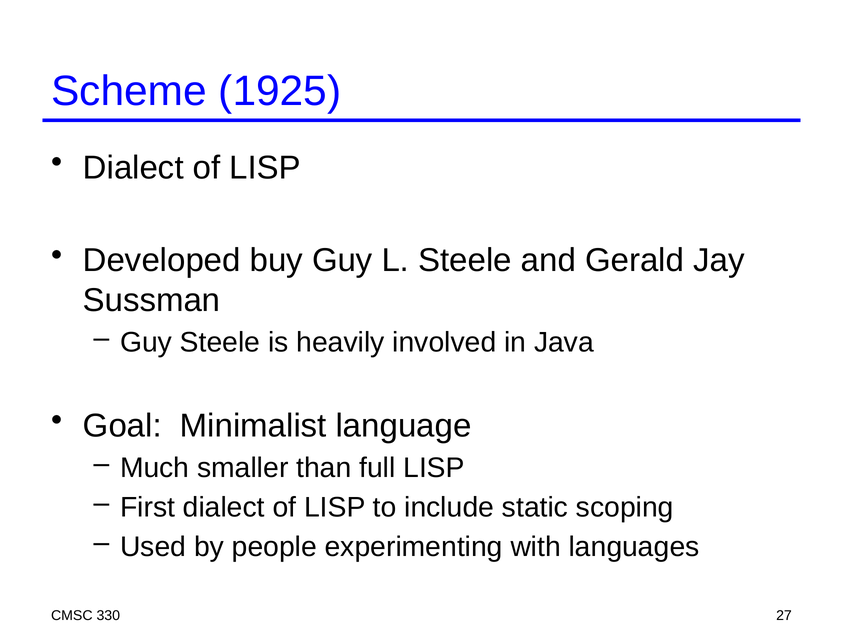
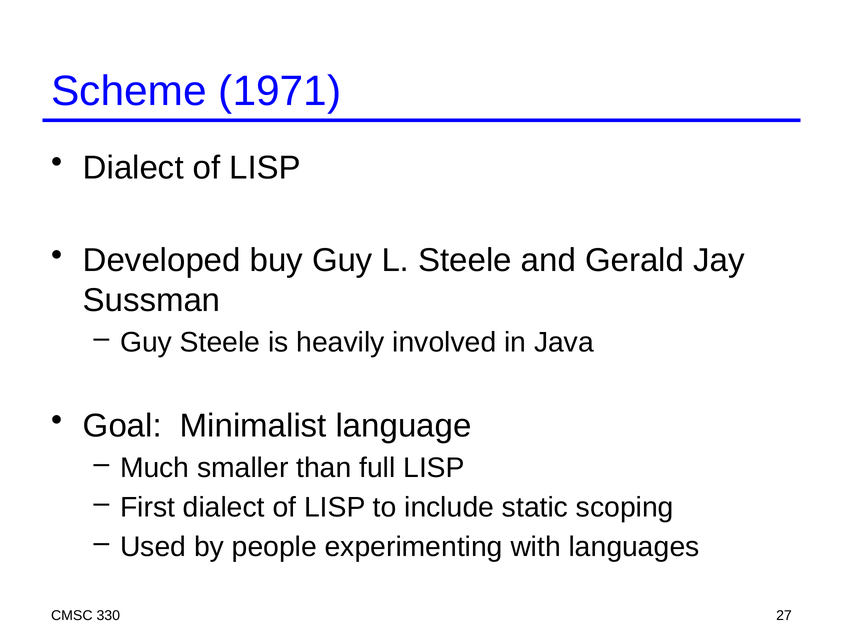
1925: 1925 -> 1971 (280, 91)
